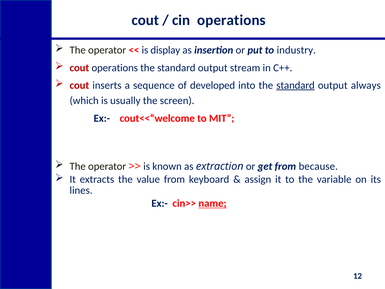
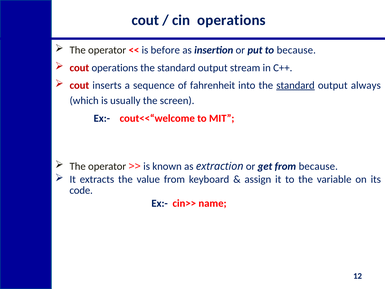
display: display -> before (165, 50)
to industry: industry -> because (296, 50)
developed: developed -> fahrenheit (213, 85)
lines: lines -> code (81, 190)
name underline: present -> none (212, 203)
